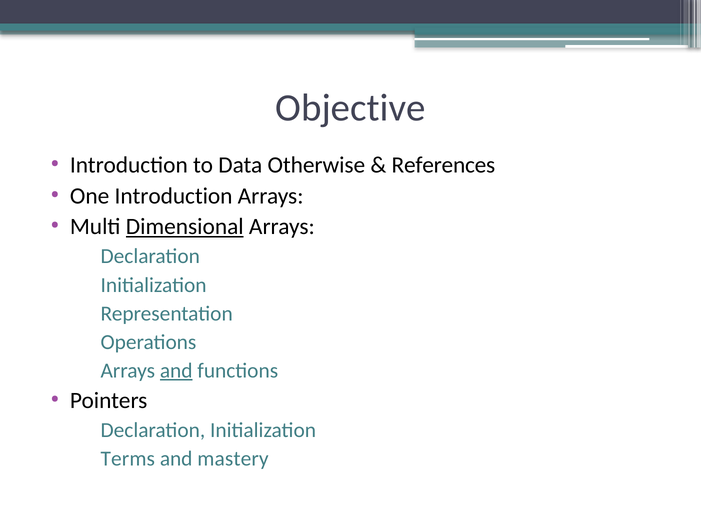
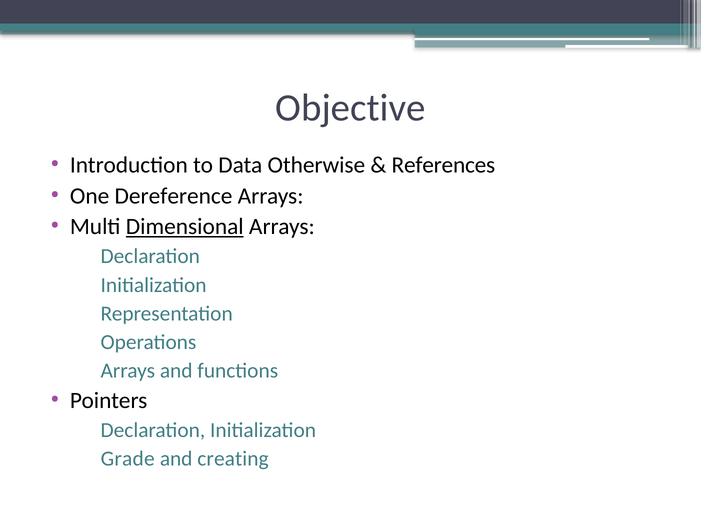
One Introduction: Introduction -> Dereference (174, 196)
and underline: present -> none (176, 371)
Terms: Terms -> Grade (128, 459)
mastery: mastery -> creating (233, 459)
